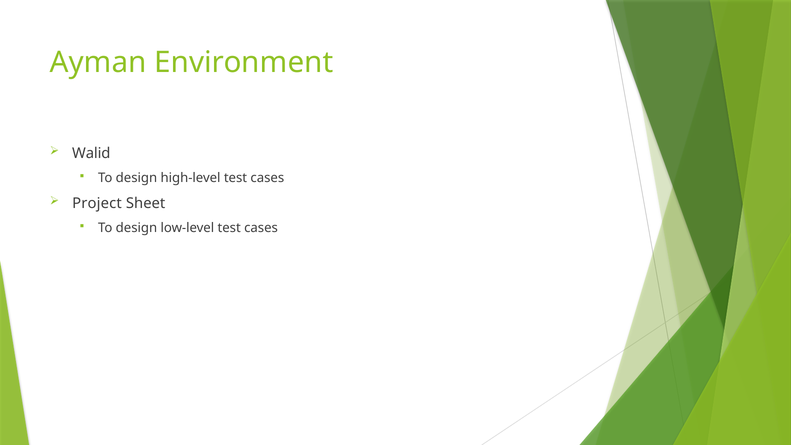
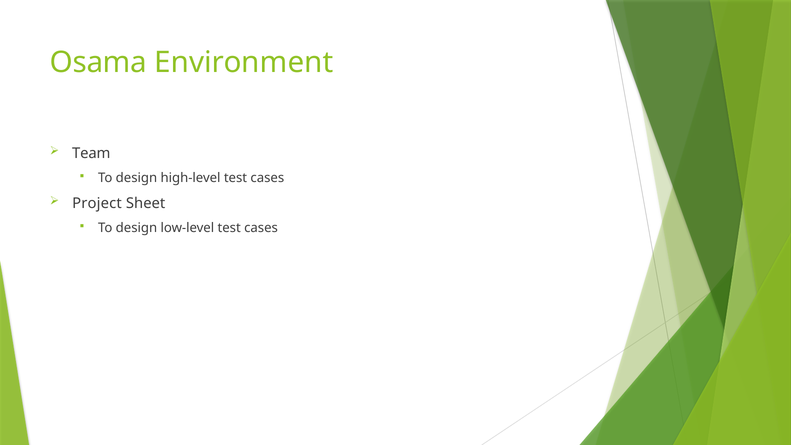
Ayman: Ayman -> Osama (98, 62)
Walid: Walid -> Team (91, 153)
